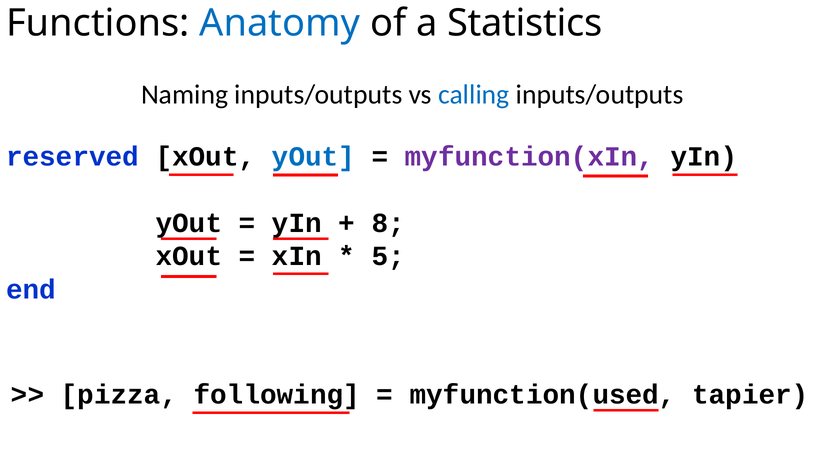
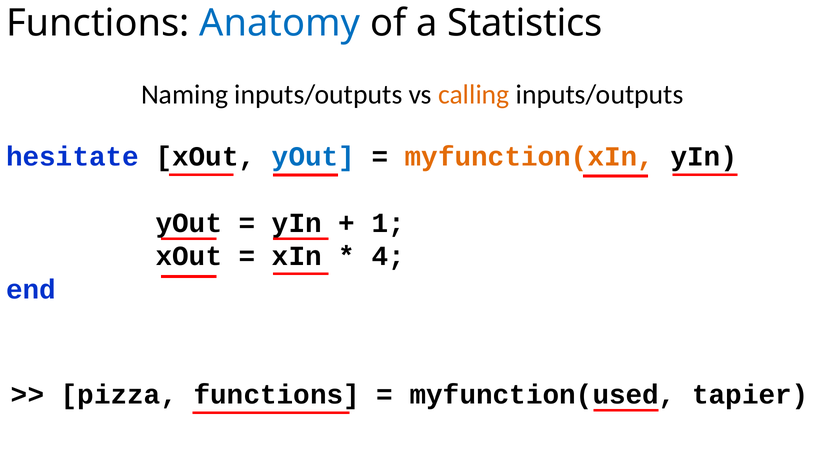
calling colour: blue -> orange (474, 94)
reserved: reserved -> hesitate (73, 156)
myfunction(xIn colour: purple -> orange (529, 156)
8: 8 -> 1 (388, 223)
5: 5 -> 4 (388, 256)
pizza following: following -> functions (277, 395)
